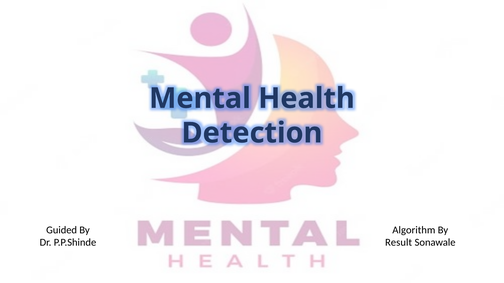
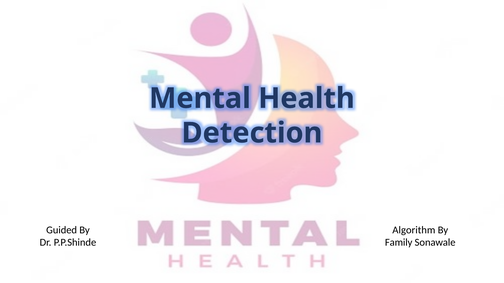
Result: Result -> Family (399, 243)
